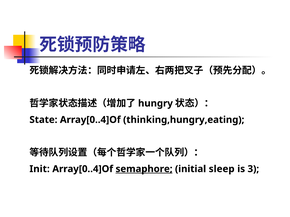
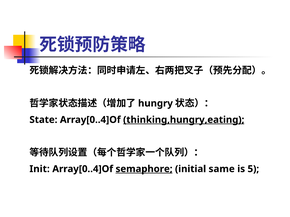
thinking,hungry,eating underline: none -> present (184, 120)
sleep: sleep -> same (222, 169)
3: 3 -> 5 (253, 169)
